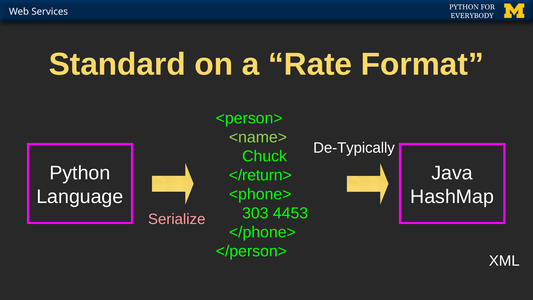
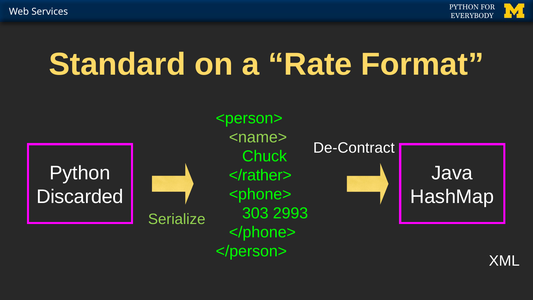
De-Typically: De-Typically -> De-Contract (354, 148)
</return>: </return> -> </rather> (260, 175)
Language: Language -> Discarded (80, 197)
4453: 4453 -> 2993 (291, 213)
Serialize colour: pink -> light green (177, 219)
